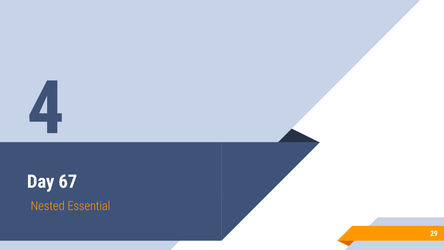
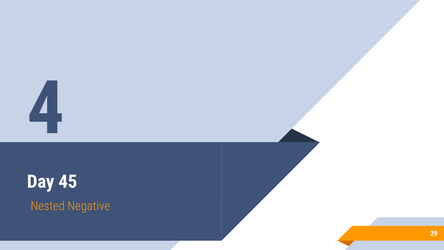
67: 67 -> 45 (68, 181)
Essential: Essential -> Negative (89, 206)
